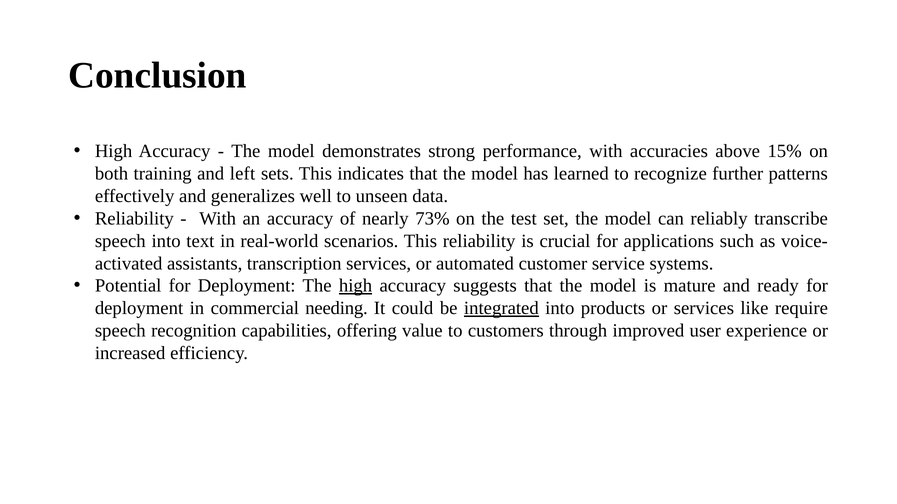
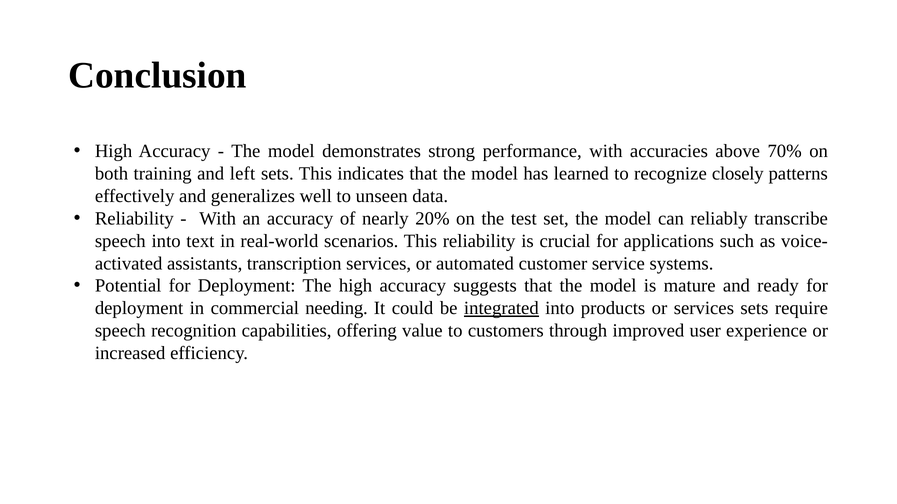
15%: 15% -> 70% (785, 151)
further: further -> closely (738, 174)
73%: 73% -> 20% (432, 219)
high underline: present -> none (356, 286)
services like: like -> sets (754, 309)
